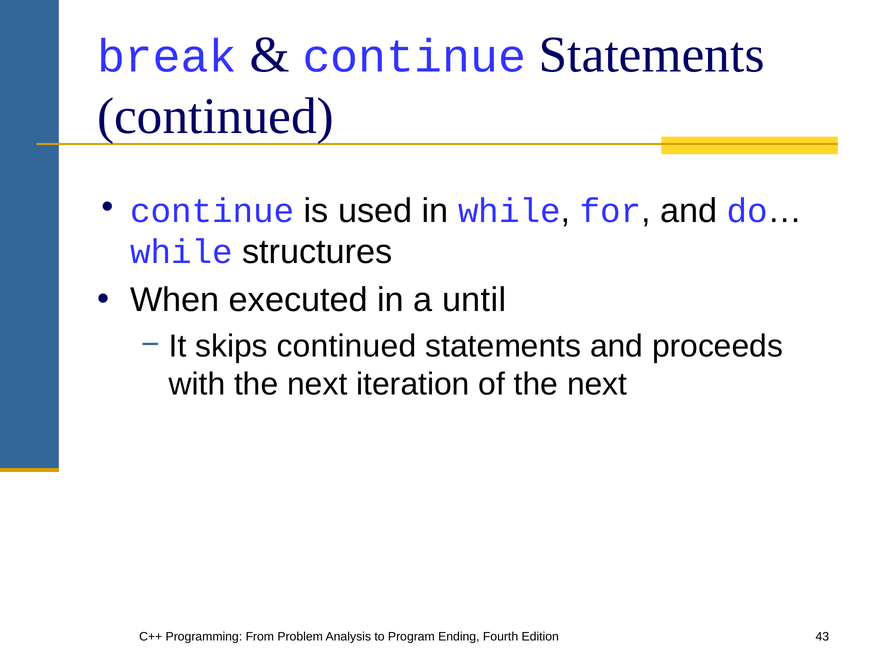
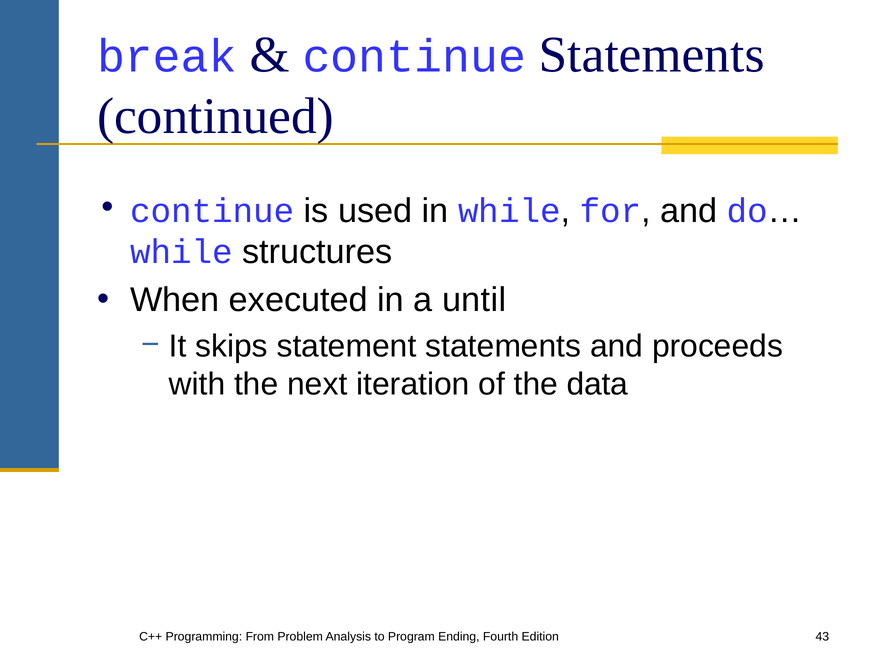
skips continued: continued -> statement (347, 346)
of the next: next -> data (597, 384)
